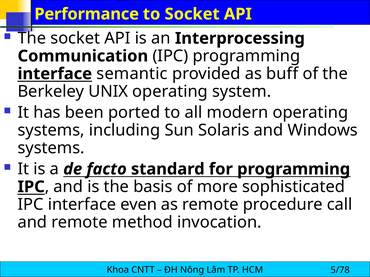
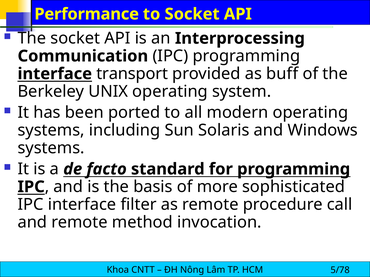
semantic: semantic -> transport (132, 74)
even: even -> filter (139, 205)
